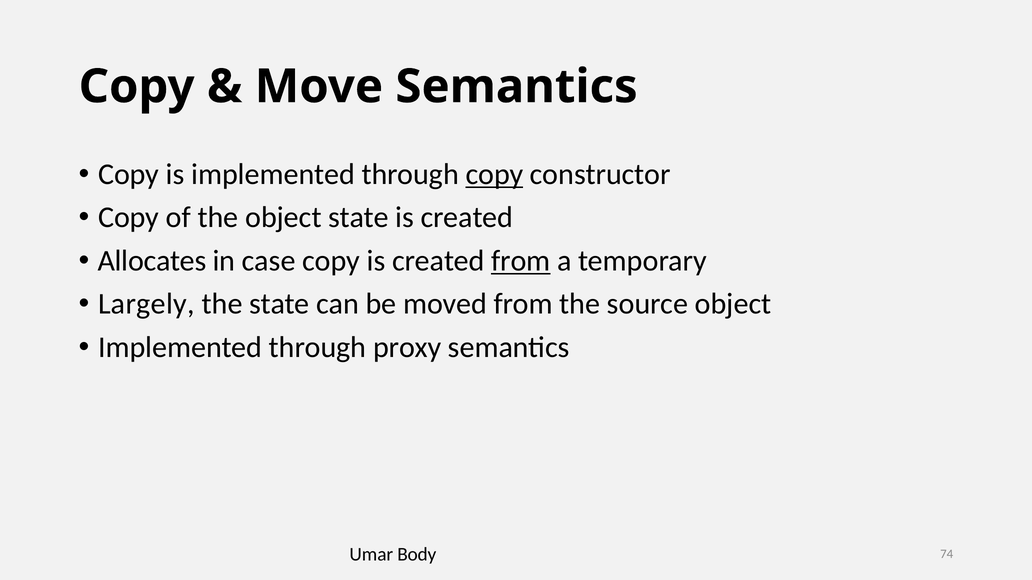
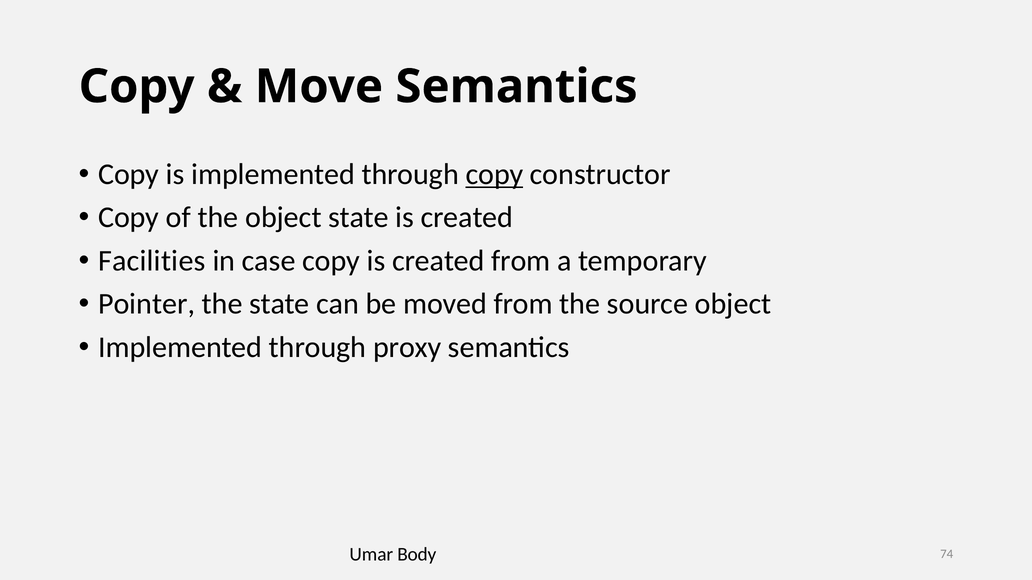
Allocates: Allocates -> Facilities (152, 261)
from underline: present -> none (521, 261)
Largely: Largely -> Pointer (147, 304)
